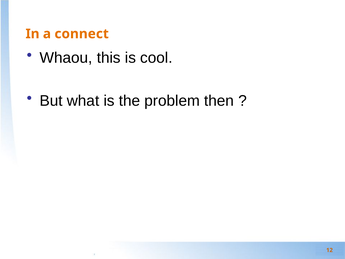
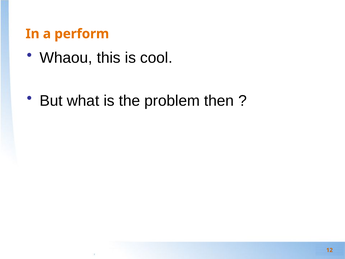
connect: connect -> perform (82, 34)
